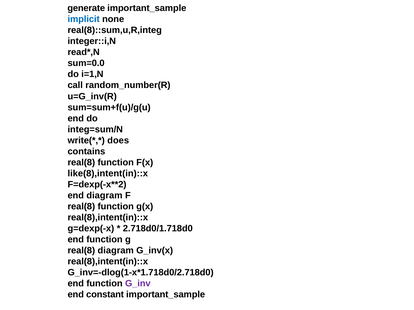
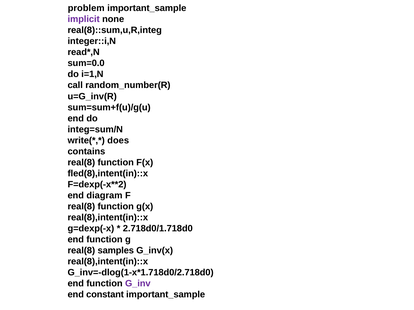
generate: generate -> problem (86, 8)
implicit colour: blue -> purple (84, 19)
like(8),intent(in)::x: like(8),intent(in)::x -> fled(8),intent(in)::x (108, 174)
real(8 diagram: diagram -> samples (116, 251)
